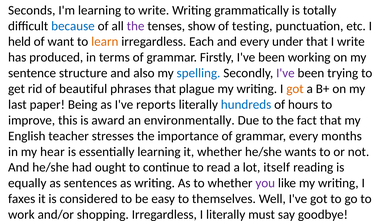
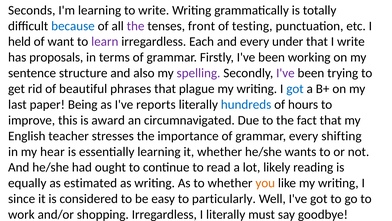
show: show -> front (202, 26)
learn colour: orange -> purple (105, 42)
produced: produced -> proposals (56, 57)
spelling colour: blue -> purple (199, 73)
got colour: orange -> blue (295, 89)
environmentally: environmentally -> circumnavigated (189, 120)
months: months -> shifting (341, 136)
itself: itself -> likely (277, 167)
sentences: sentences -> estimated (90, 183)
you colour: purple -> orange (265, 183)
faxes: faxes -> since (22, 198)
themselves: themselves -> particularly (224, 198)
